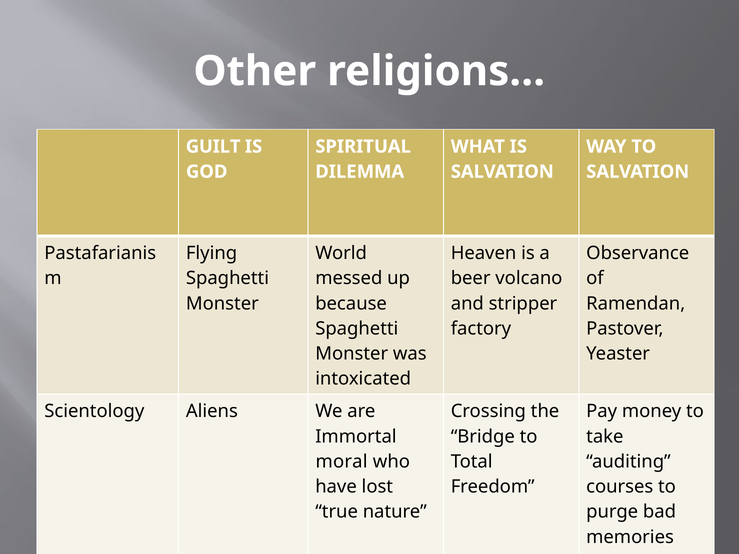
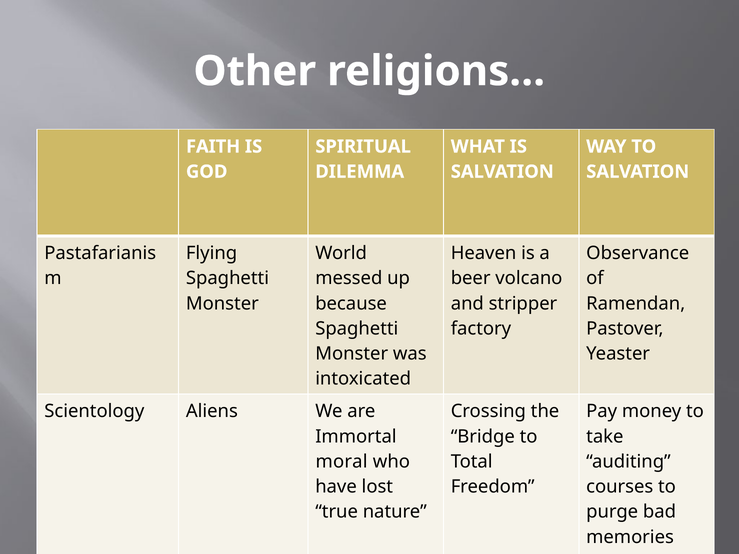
GUILT: GUILT -> FAITH (213, 147)
